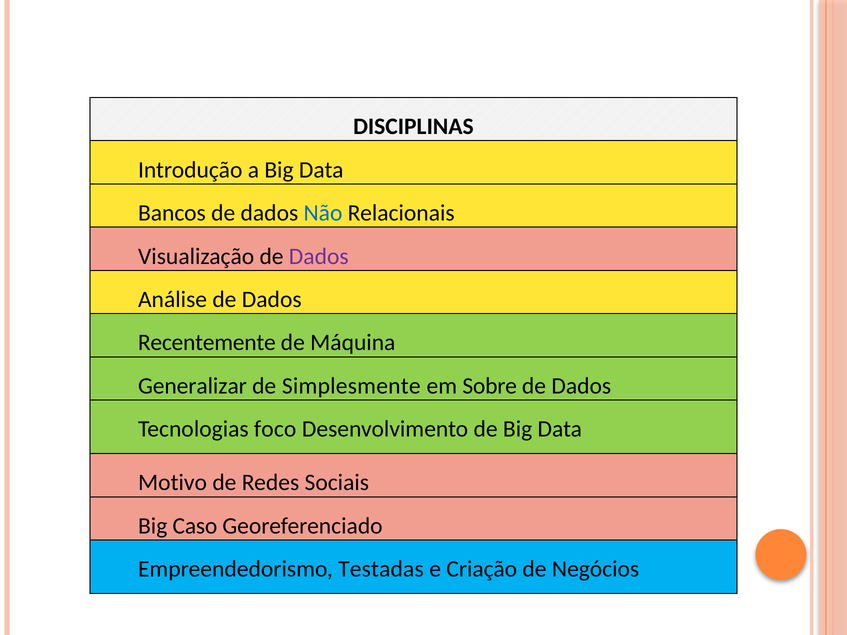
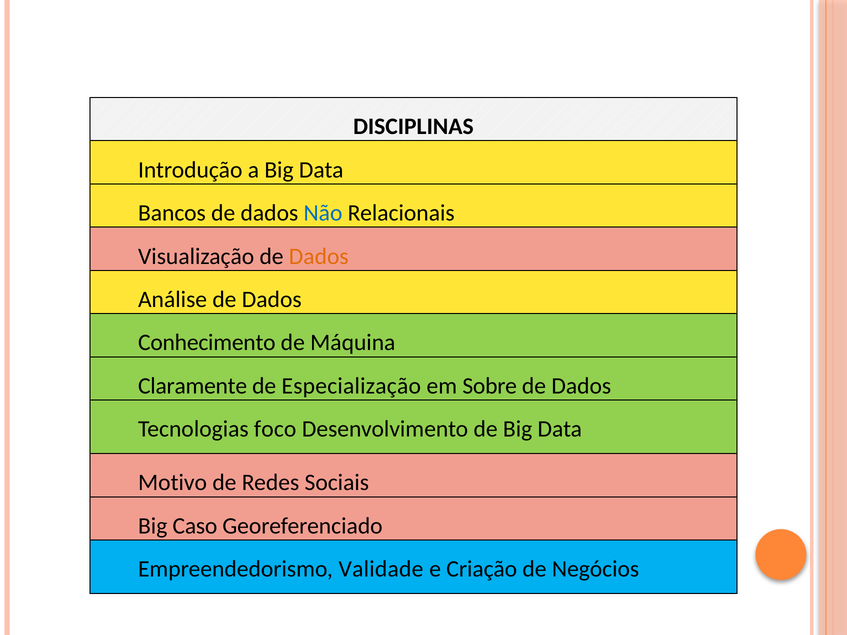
Dados colour: purple -> orange (319, 256)
Recentemente: Recentemente -> Conhecimento (207, 343)
Generalizar: Generalizar -> Claramente (193, 386)
Simplesmente: Simplesmente -> Especialização (351, 386)
Testadas: Testadas -> Validade (381, 569)
